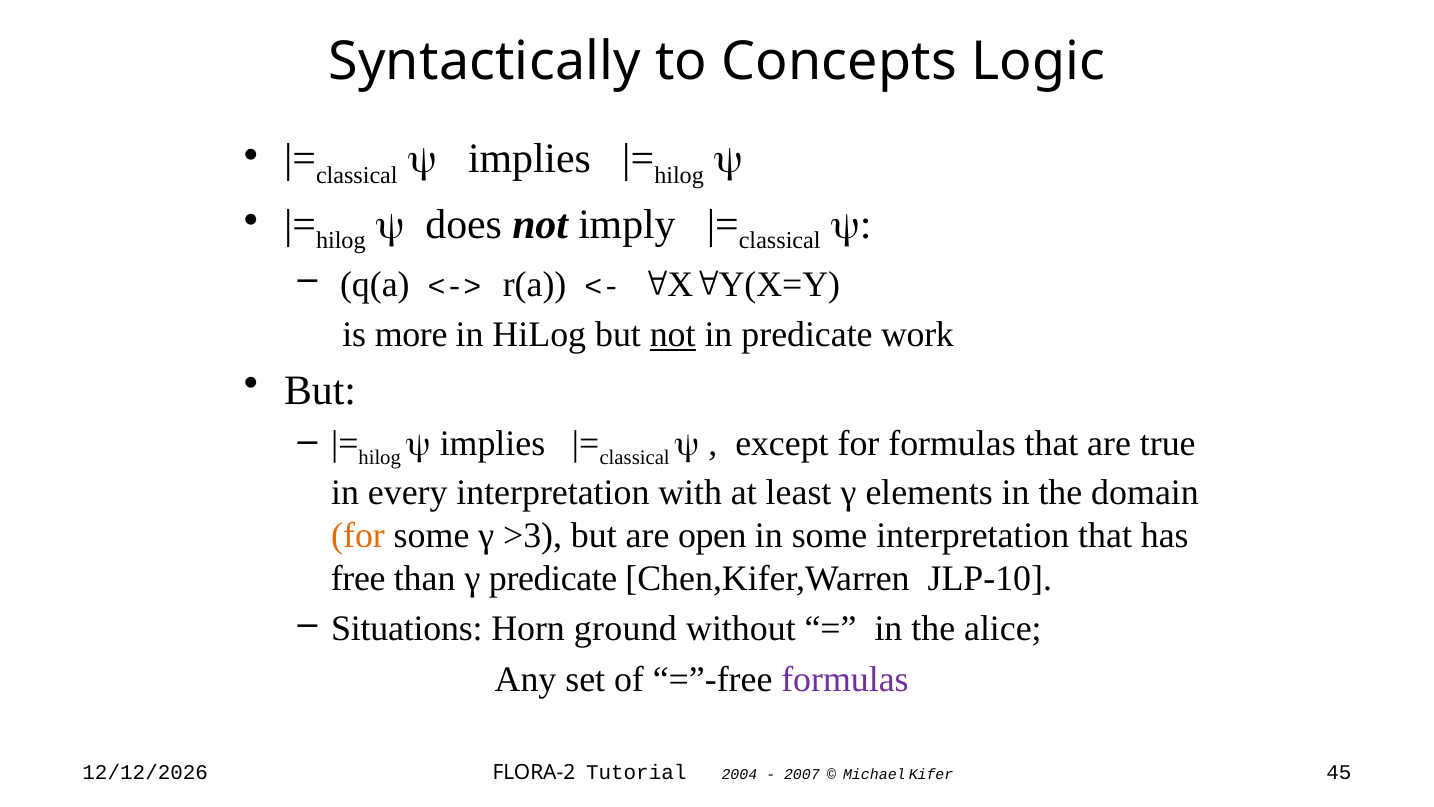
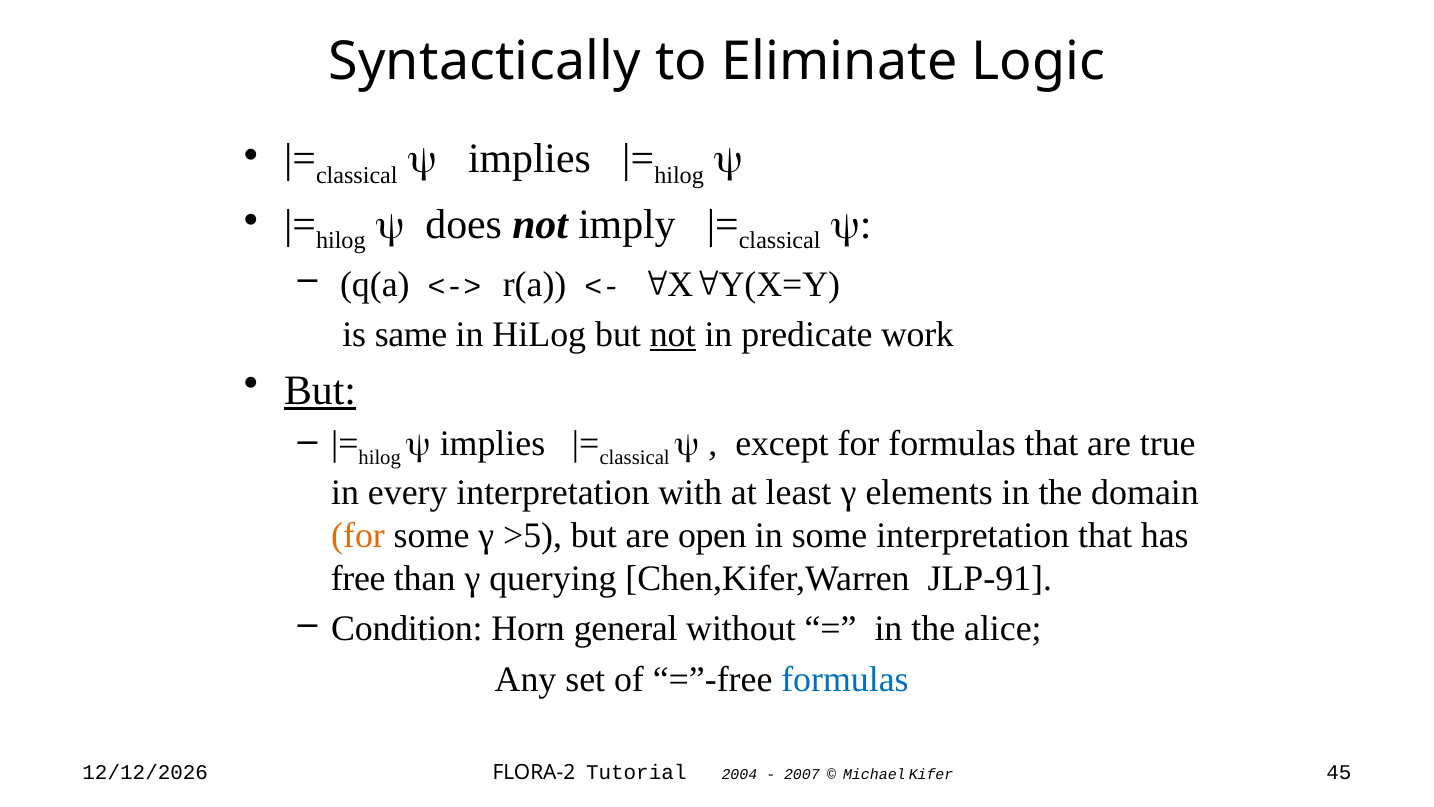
Concepts: Concepts -> Eliminate (839, 62)
more: more -> same (411, 335)
But underline: none -> present (320, 390)
>3: >3 -> >5 (533, 536)
γ predicate: predicate -> querying (553, 579)
JLP-10: JLP-10 -> JLP-91 (990, 579)
Situations: Situations -> Condition (407, 629)
ground: ground -> general (626, 629)
formulas colour: purple -> blue (845, 679)
